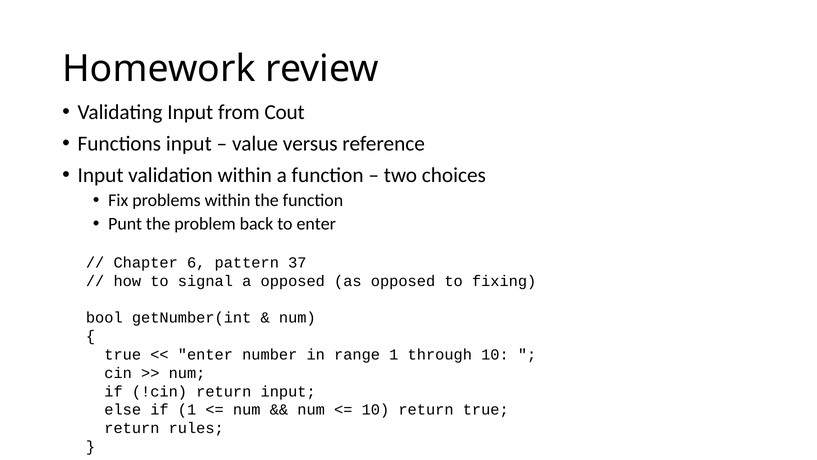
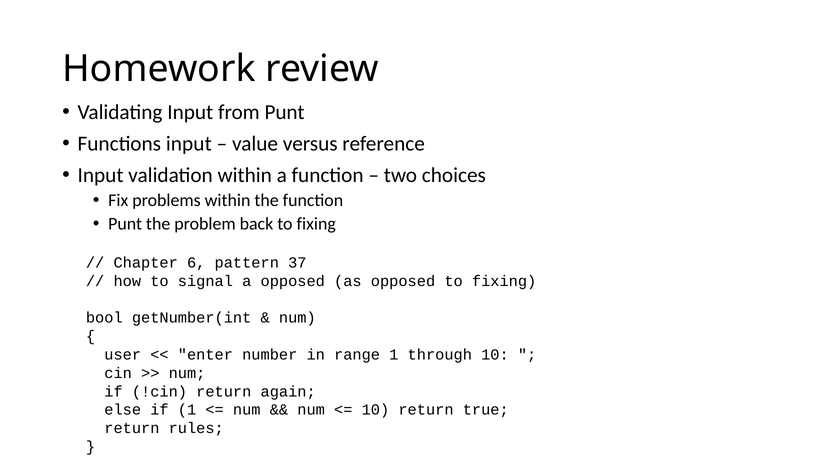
from Cout: Cout -> Punt (285, 112)
back to enter: enter -> fixing (316, 224)
true: true -> user (123, 354)
return input: input -> again (288, 391)
